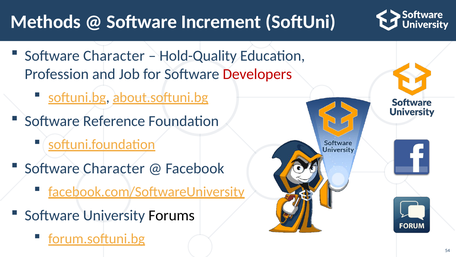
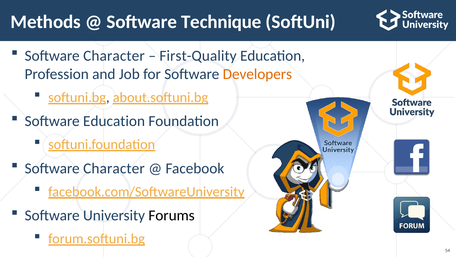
Increment: Increment -> Technique (221, 22)
Hold-Quality: Hold-Quality -> First-Quality (198, 56)
Developers colour: red -> orange (257, 74)
Software Reference: Reference -> Education (114, 121)
